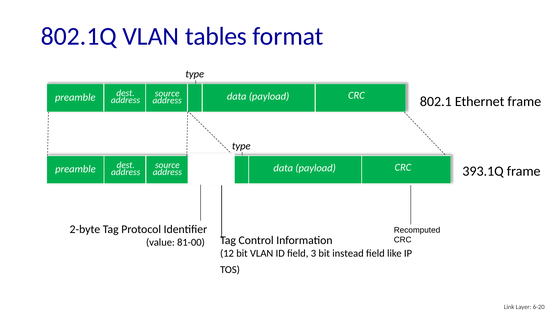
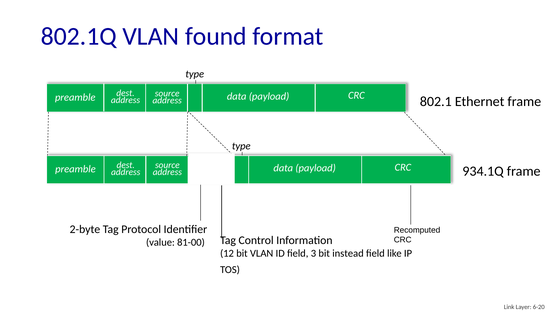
tables: tables -> found (216, 36)
393.1Q: 393.1Q -> 934.1Q (483, 171)
